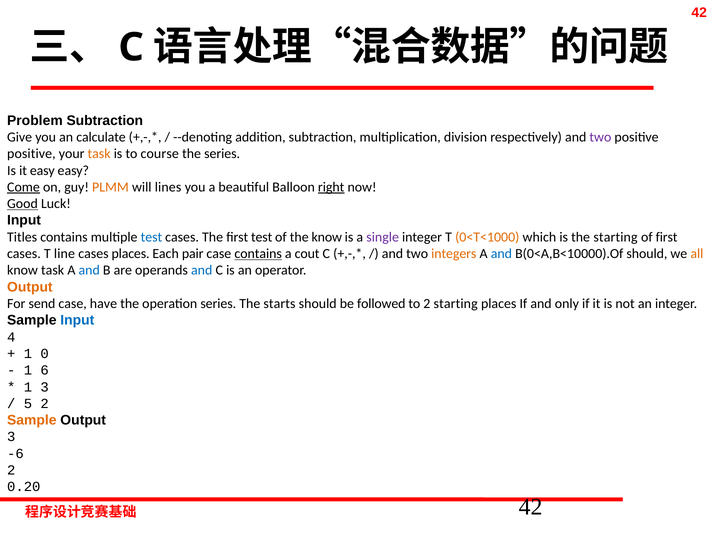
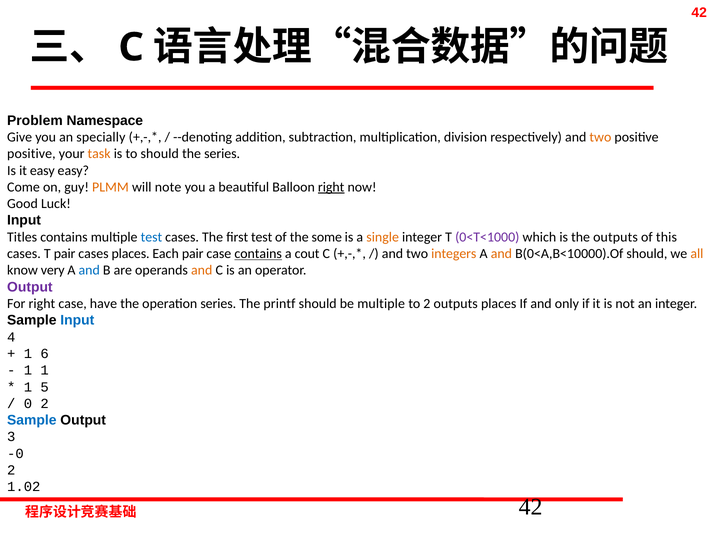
Problem Subtraction: Subtraction -> Namespace (105, 121)
calculate: calculate -> specially (101, 137)
two colour: purple -> orange (600, 137)
to course: course -> should (160, 154)
Come underline: present -> none (23, 187)
lines: lines -> note (168, 187)
Good underline: present -> none (22, 204)
the know: know -> some (327, 237)
single colour: purple -> orange (383, 237)
0<T<1000 colour: orange -> purple (487, 237)
the starting: starting -> outputs (616, 237)
of first: first -> this (666, 237)
T line: line -> pair (65, 254)
and colour: blue -> orange (501, 254)
know task: task -> very (53, 271)
and colour: blue -> orange (202, 271)
Output colour: orange -> purple (30, 287)
For send: send -> right (42, 304)
starts: starts -> printf (279, 304)
be followed: followed -> multiple (381, 304)
2 starting: starting -> outputs (456, 304)
0: 0 -> 6 (45, 354)
1 6: 6 -> 1 (45, 371)
1 3: 3 -> 5 (45, 387)
5: 5 -> 0 (28, 404)
Sample colour: orange -> blue (32, 421)
-6: -6 -> -0 (15, 454)
0.20: 0.20 -> 1.02 (24, 487)
